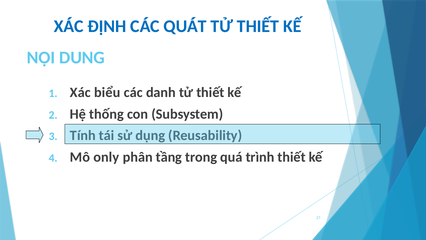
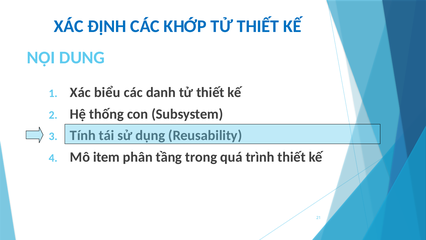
QUÁT: QUÁT -> KHỚP (185, 26)
only: only -> item (107, 157)
